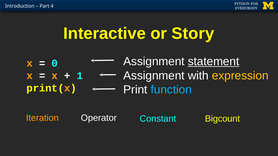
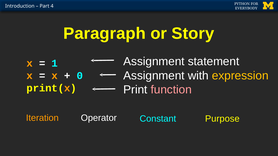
Interactive: Interactive -> Paragraph (105, 33)
statement underline: present -> none (214, 62)
0: 0 -> 1 (55, 63)
1: 1 -> 0 (80, 76)
function colour: light blue -> pink (171, 90)
Bigcount: Bigcount -> Purpose (222, 119)
